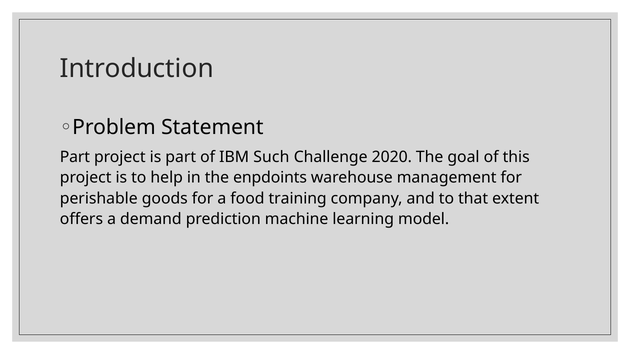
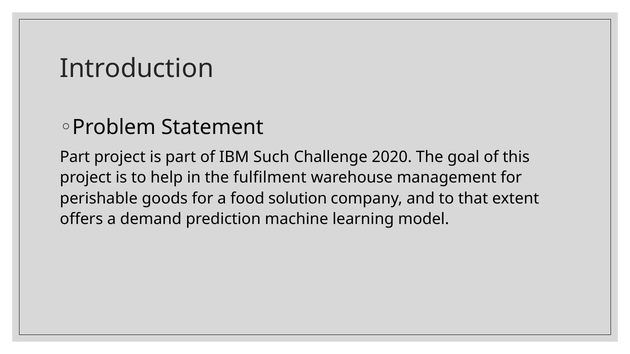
enpdoints: enpdoints -> fulfilment (270, 178)
training: training -> solution (298, 199)
